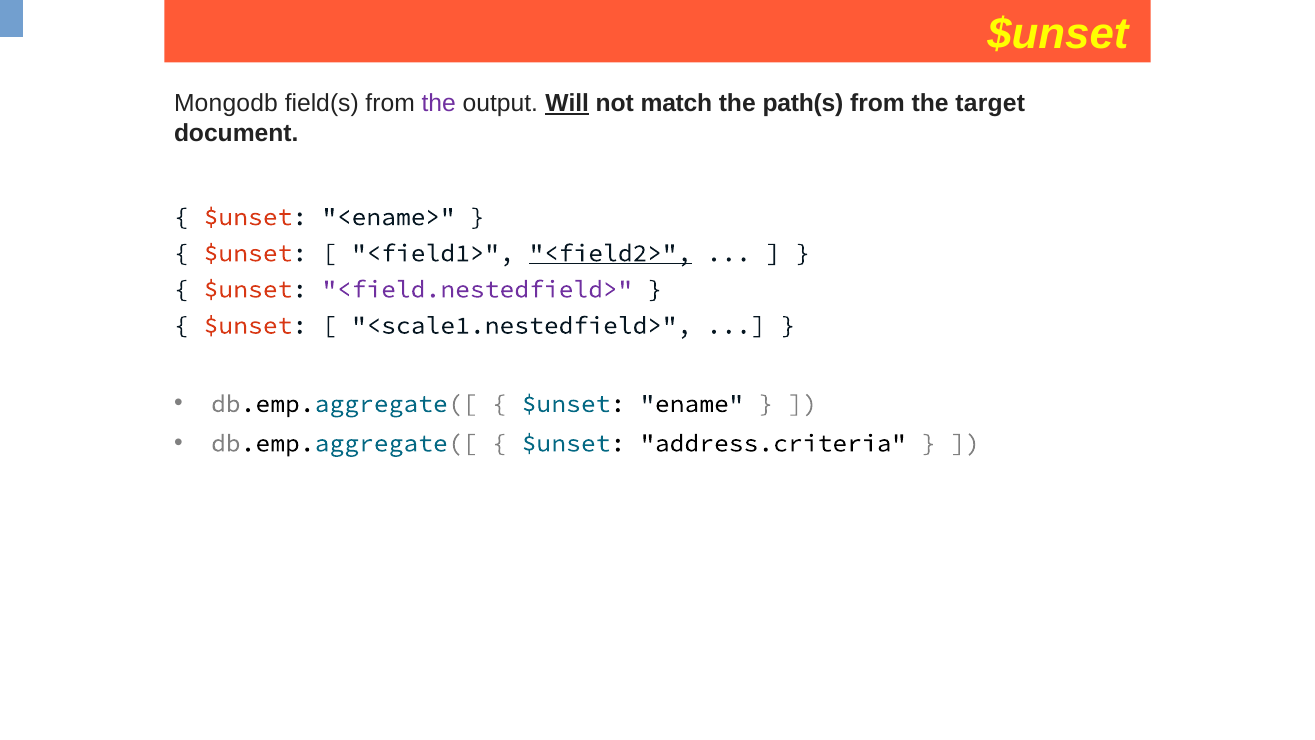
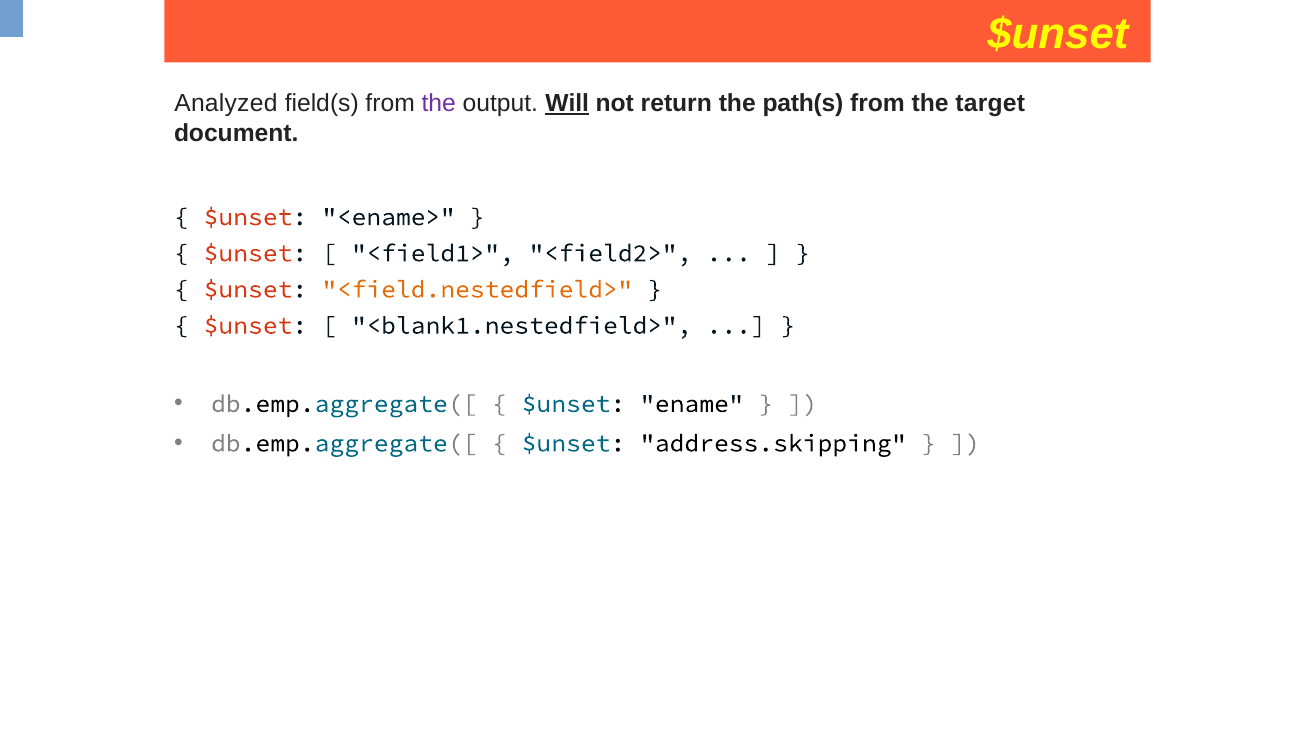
Mongodb: Mongodb -> Analyzed (226, 104)
match: match -> return (676, 104)
<field2> underline: present -> none (610, 253)
<field.nestedfield> colour: purple -> orange (477, 289)
<scale1.nestedfield>: <scale1.nestedfield> -> <blank1.nestedfield> (522, 325)
address.criteria: address.criteria -> address.skipping (773, 443)
